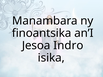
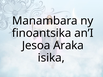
Indro: Indro -> Araka (68, 46)
